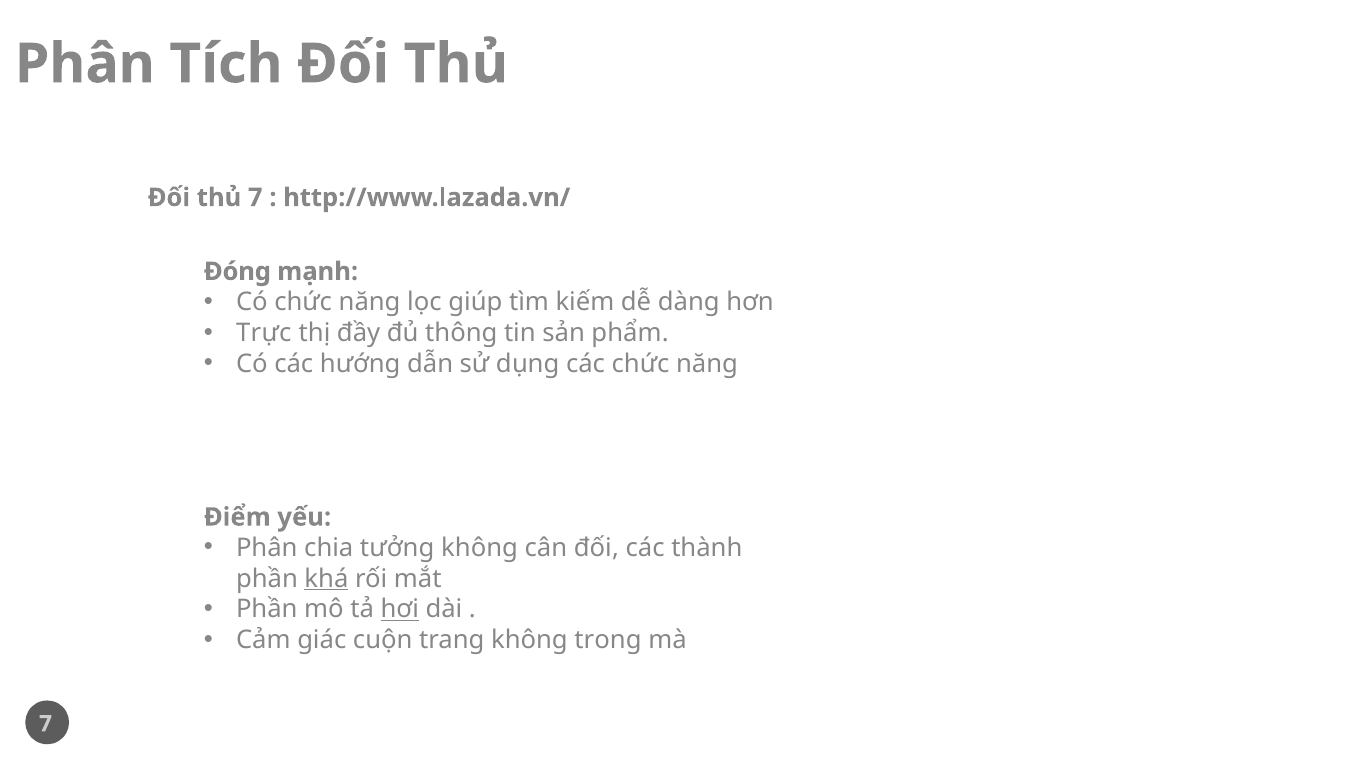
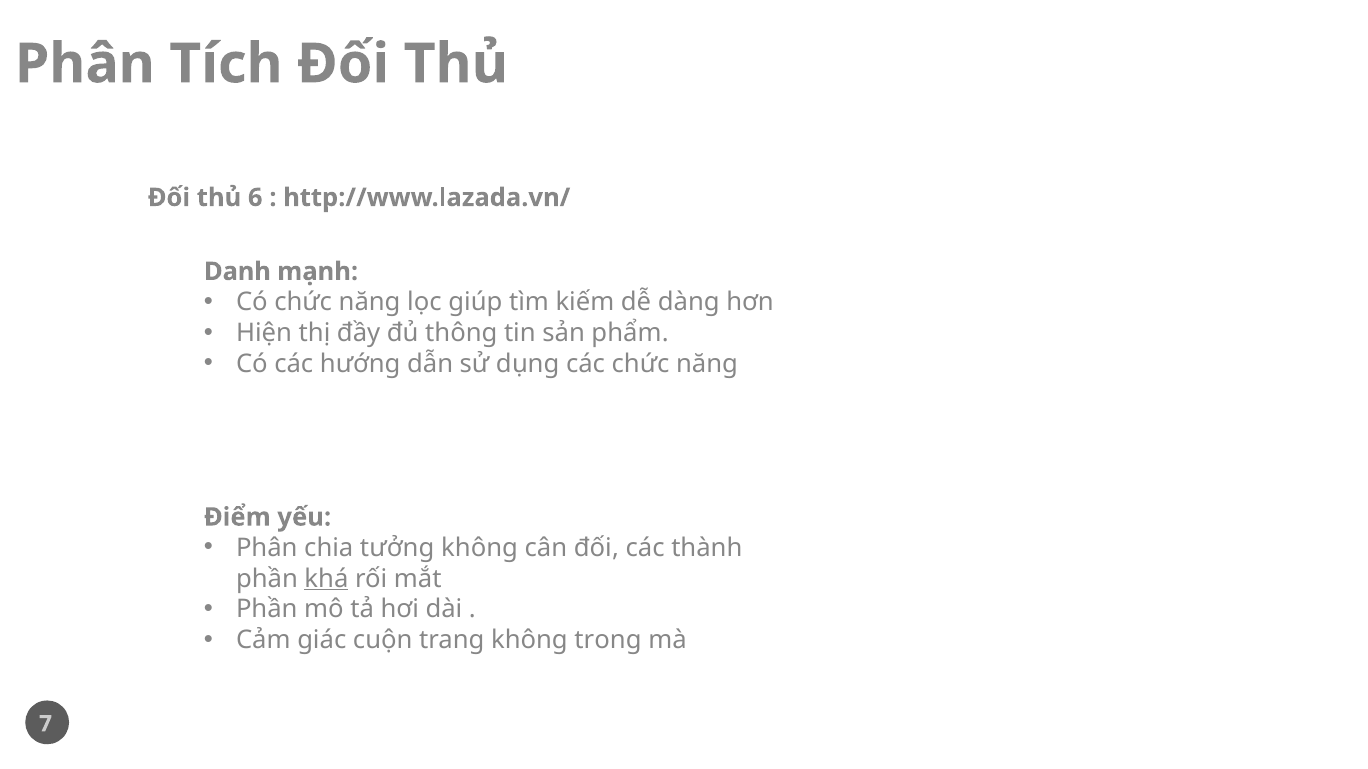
7: 7 -> 6 (255, 198)
Đóng: Đóng -> Danh (237, 272)
Trực: Trực -> Hiện (264, 333)
hơi underline: present -> none (400, 610)
